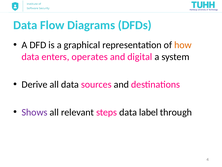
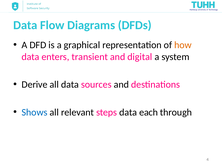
operates: operates -> transient (90, 57)
Shows colour: purple -> blue (35, 112)
label: label -> each (149, 112)
